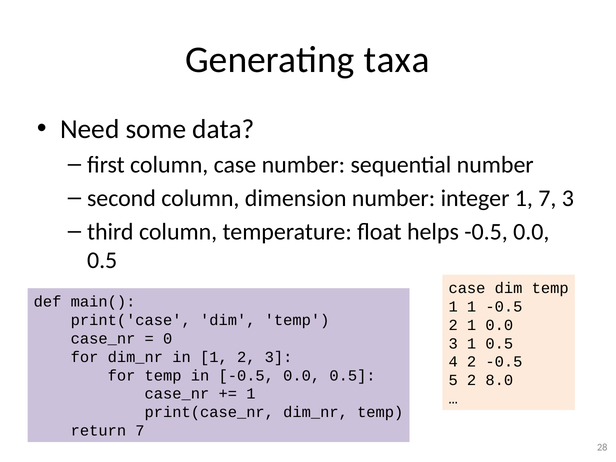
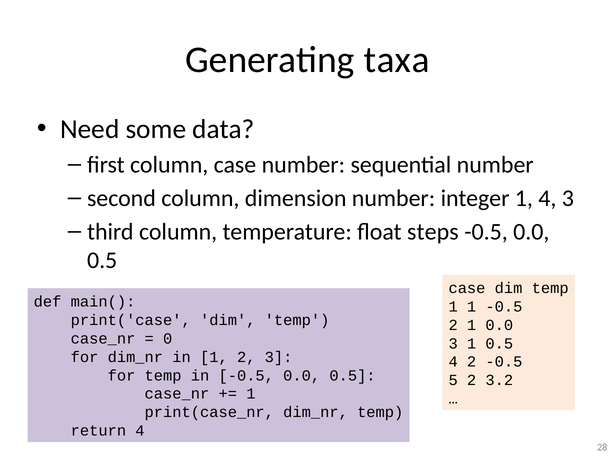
1 7: 7 -> 4 (547, 198)
helps: helps -> steps (433, 232)
8.0: 8.0 -> 3.2 (499, 380)
return 7: 7 -> 4 (140, 431)
